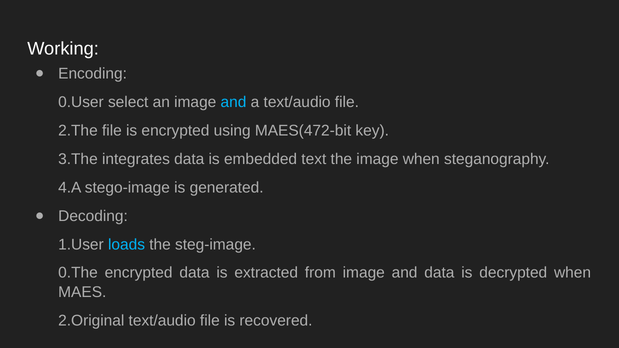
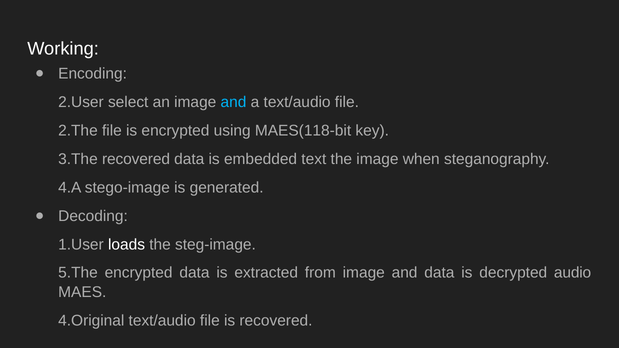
0.User: 0.User -> 2.User (81, 102)
MAES(472-bit: MAES(472-bit -> MAES(118-bit (303, 131)
3.The integrates: integrates -> recovered (136, 159)
loads colour: light blue -> white (127, 245)
0.The: 0.The -> 5.The (78, 273)
decrypted when: when -> audio (573, 273)
2.Original: 2.Original -> 4.Original (91, 321)
